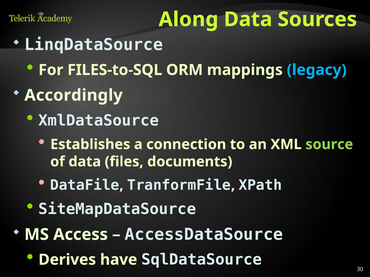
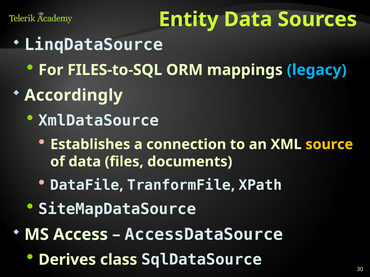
Along: Along -> Entity (189, 19)
source colour: light green -> yellow (329, 145)
have: have -> class (119, 260)
